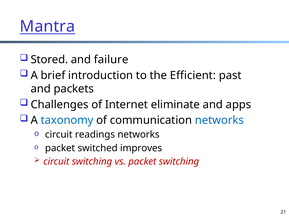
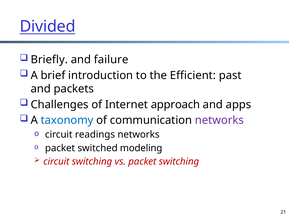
Mantra: Mantra -> Divided (48, 26)
Stored: Stored -> Briefly (49, 60)
eliminate: eliminate -> approach (175, 104)
networks colour: blue -> purple (219, 120)
improves: improves -> modeling (141, 148)
